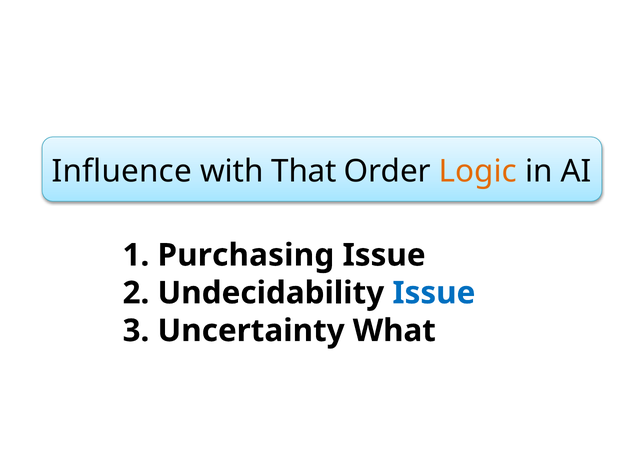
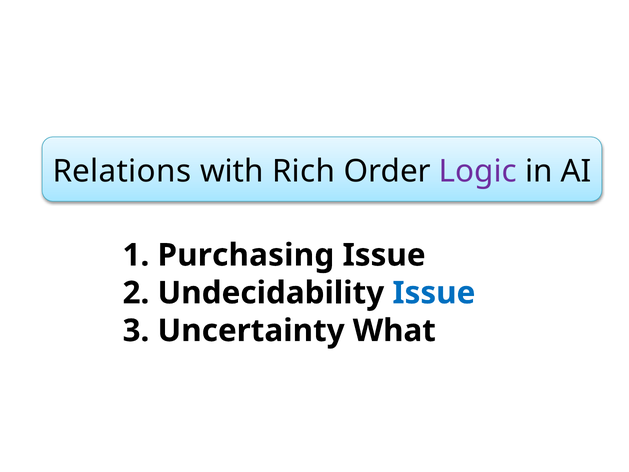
Influence: Influence -> Relations (122, 171)
That: That -> Rich (304, 171)
Logic colour: orange -> purple (478, 171)
